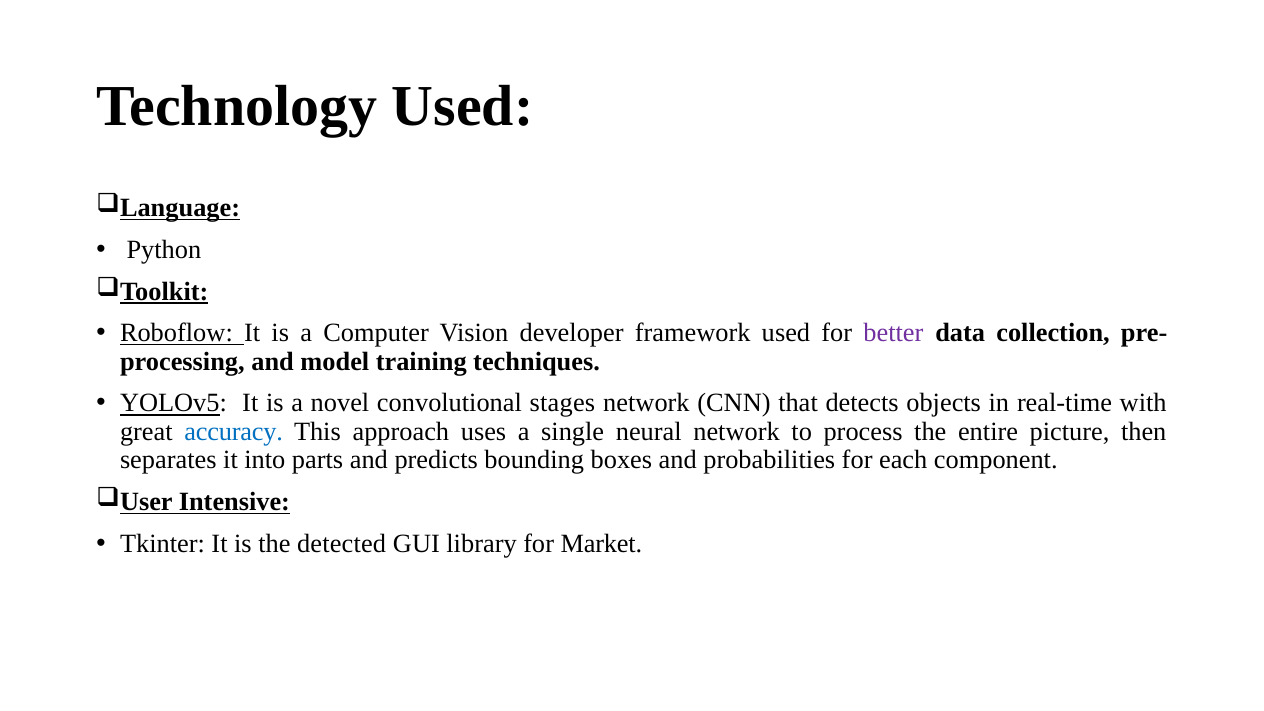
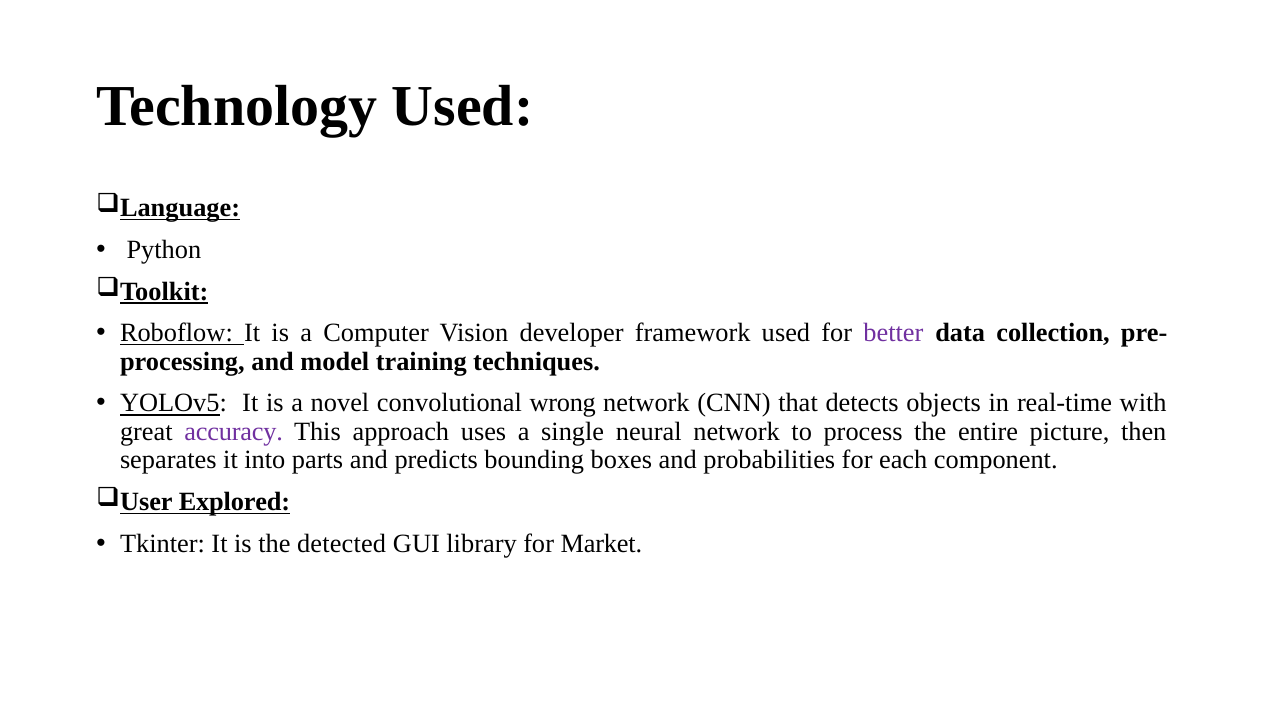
stages: stages -> wrong (563, 403)
accuracy colour: blue -> purple (234, 432)
Intensive: Intensive -> Explored (235, 502)
